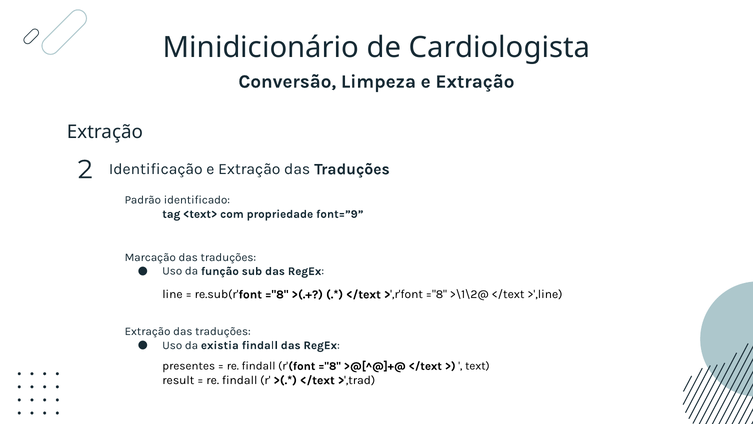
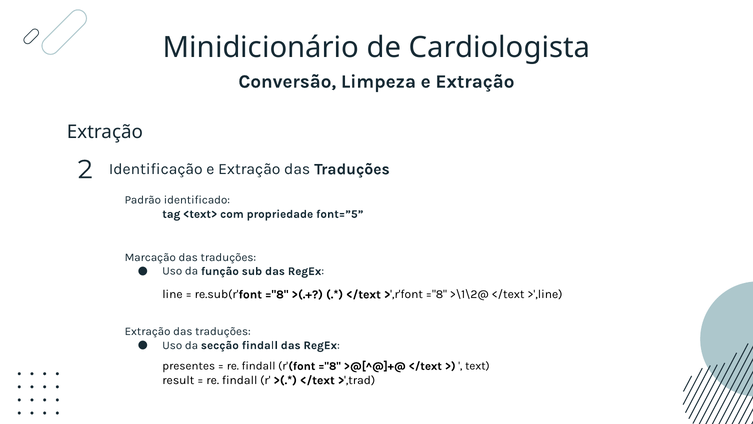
font=”9: font=”9 -> font=”5 (340, 214)
existia: existia -> secção (220, 345)
